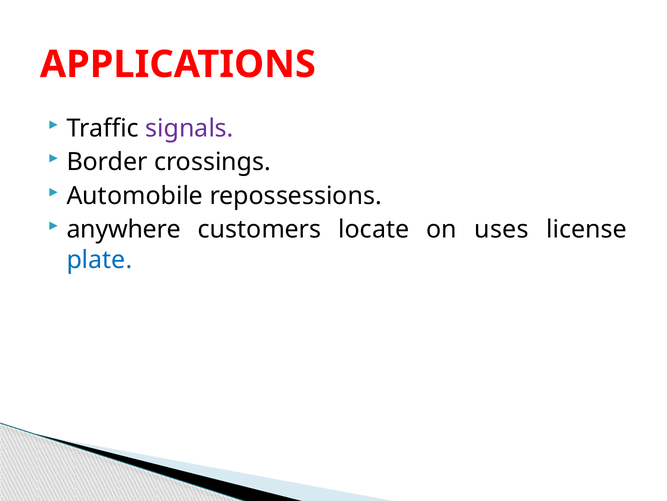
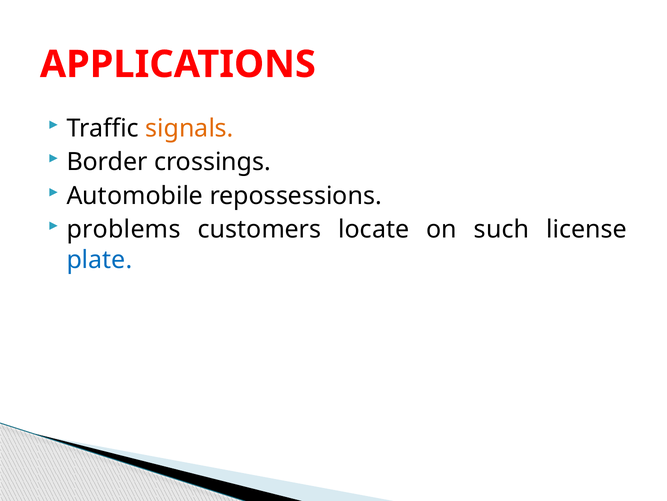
signals colour: purple -> orange (189, 128)
anywhere: anywhere -> problems (124, 229)
uses: uses -> such (502, 229)
